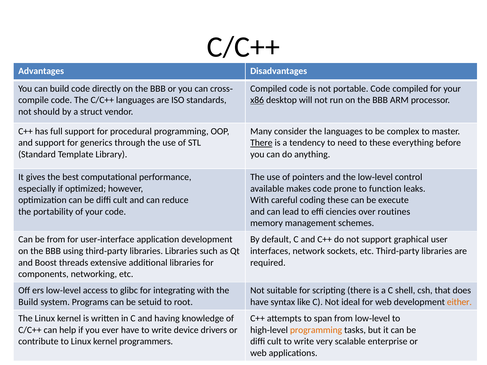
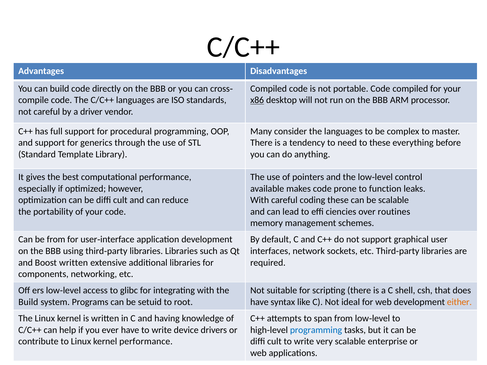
not should: should -> careful (47, 112)
struct: struct -> driver (91, 112)
There underline: present -> none (261, 143)
be execute: execute -> scalable (394, 200)
Boost threads: threads -> written (74, 263)
programming colour: orange -> blue (316, 330)
kernel programmers: programmers -> performance (146, 342)
